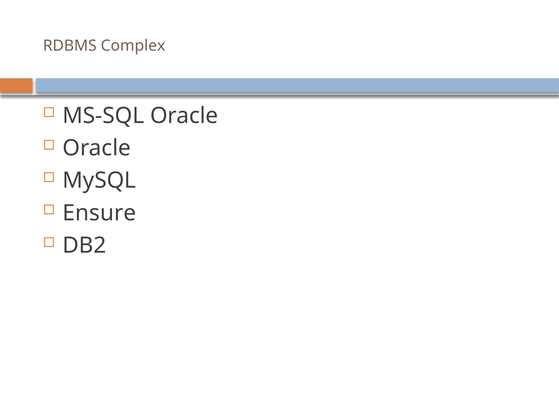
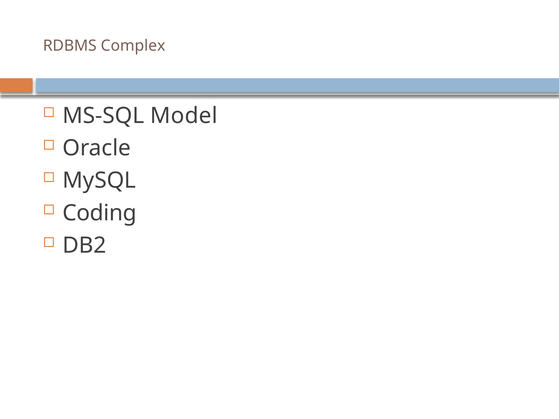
MS-SQL Oracle: Oracle -> Model (184, 116)
Ensure: Ensure -> Coding (100, 213)
